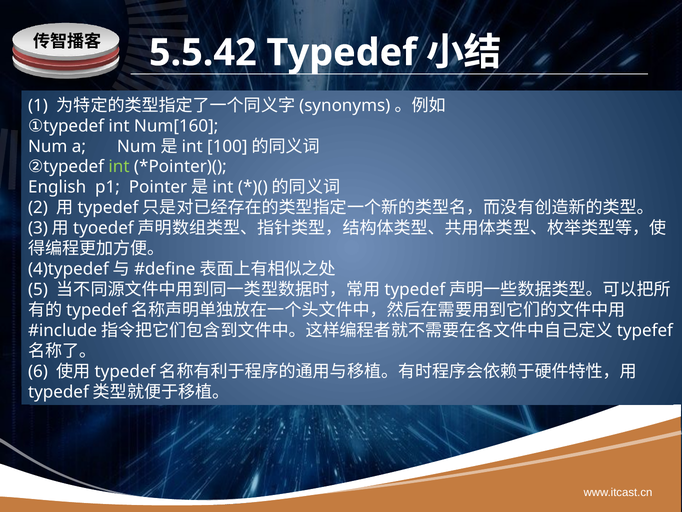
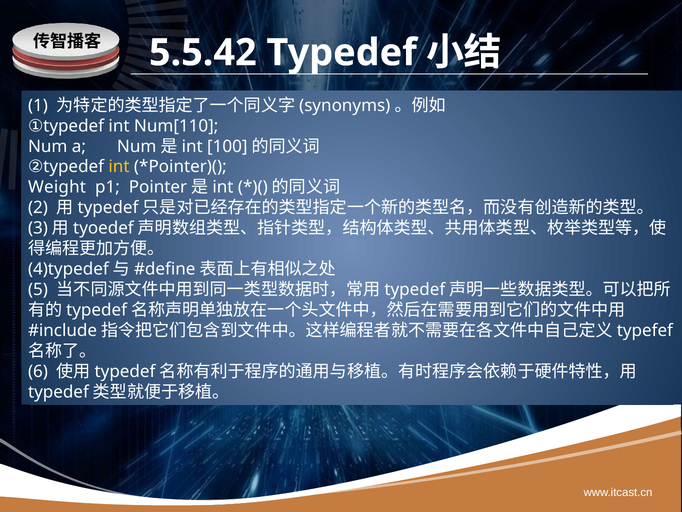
Num[160: Num[160 -> Num[110 (176, 126)
int colour: light green -> yellow (119, 167)
English: English -> Weight (57, 187)
